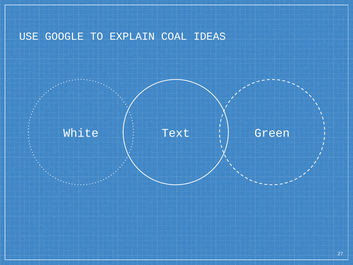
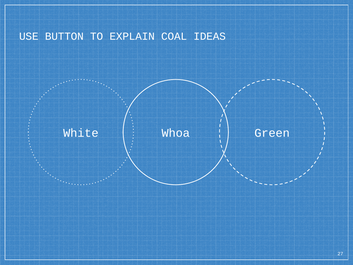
GOOGLE: GOOGLE -> BUTTON (64, 36)
Text: Text -> Whoa (176, 133)
